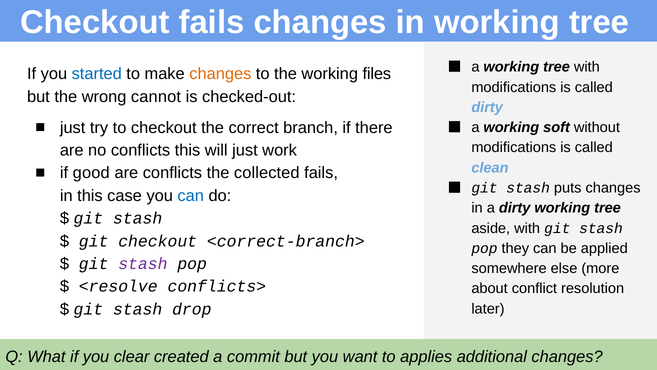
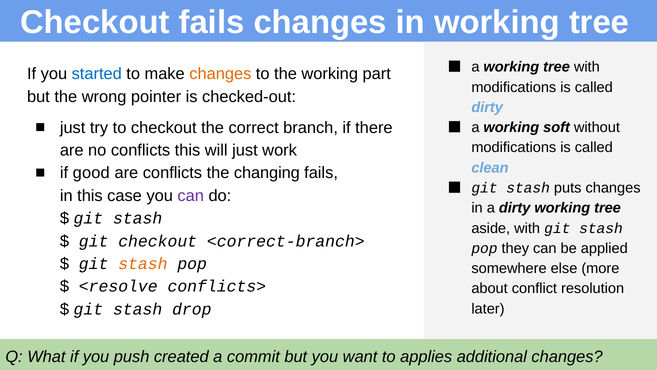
files: files -> part (377, 74)
cannot: cannot -> pointer (156, 97)
collected: collected -> changing (267, 173)
can colour: blue -> purple (191, 195)
stash colour: purple -> orange (143, 263)
clear: clear -> push (132, 356)
